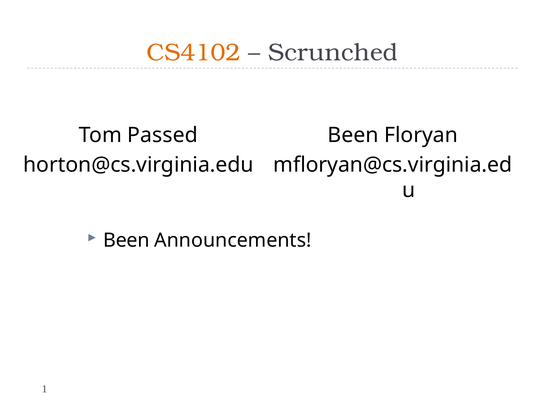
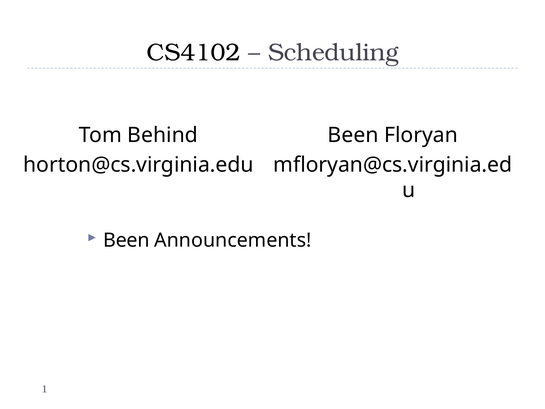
CS4102 colour: orange -> black (194, 53)
Scrunched: Scrunched -> Scheduling (333, 53)
Passed: Passed -> Behind (163, 135)
